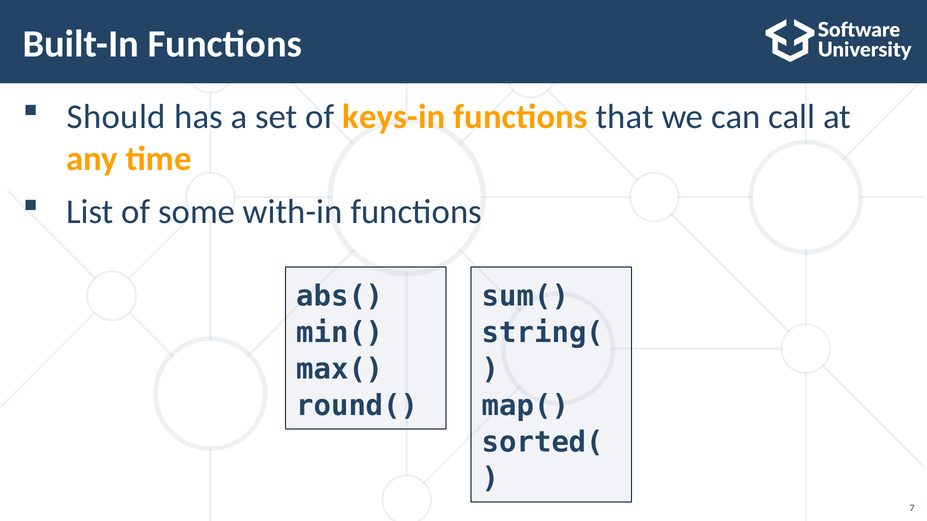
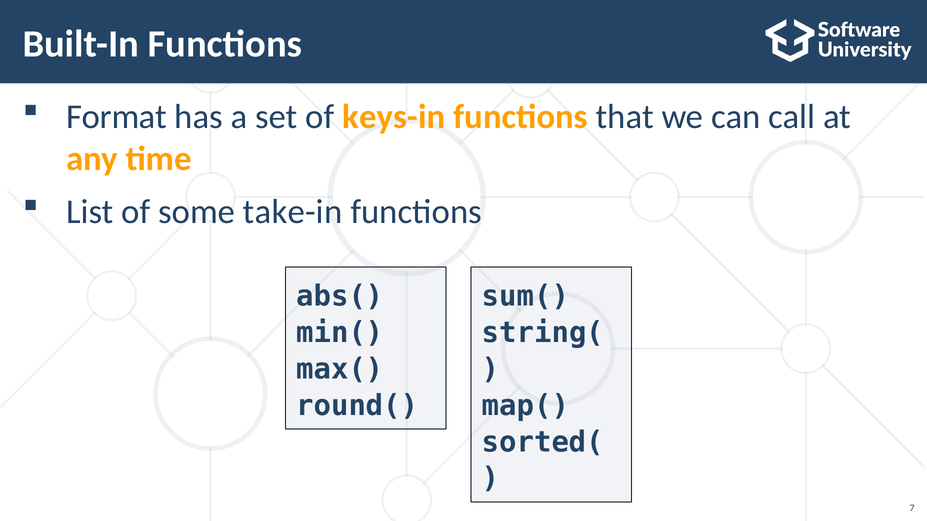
Should: Should -> Format (117, 117)
with-in: with-in -> take-in (293, 212)
